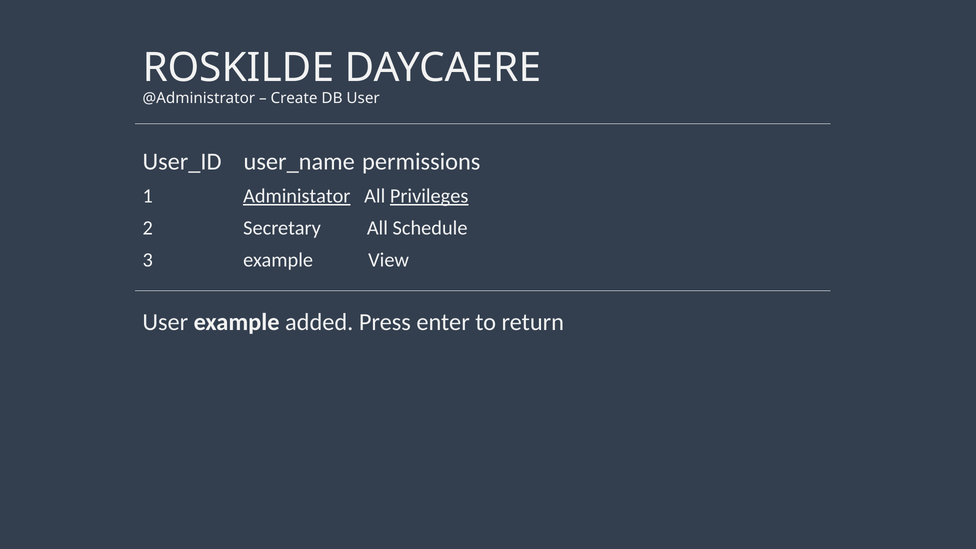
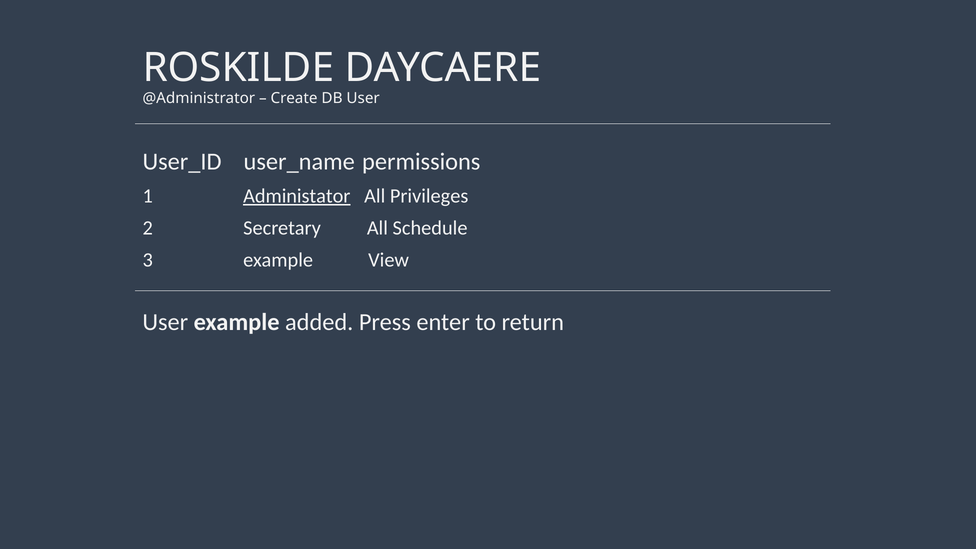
Privileges underline: present -> none (429, 196)
